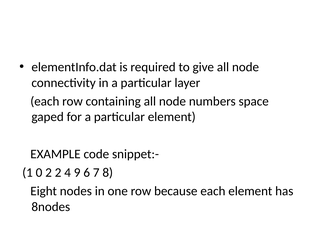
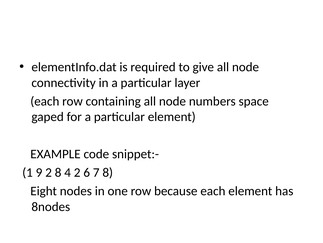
0: 0 -> 9 (39, 172)
2 2: 2 -> 8 (58, 172)
4 9: 9 -> 2 (77, 172)
